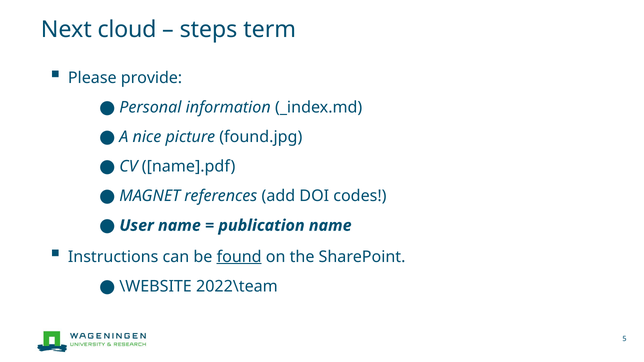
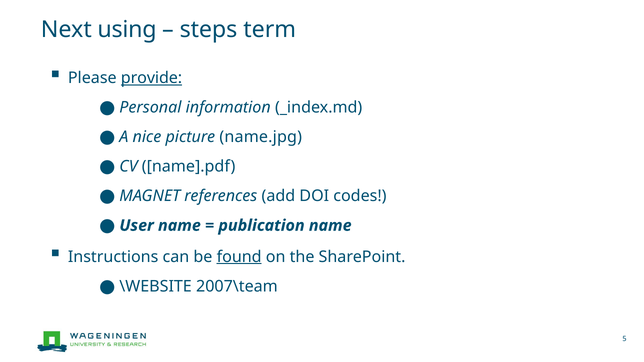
cloud: cloud -> using (127, 29)
provide underline: none -> present (152, 78)
found.jpg: found.jpg -> name.jpg (261, 137)
2022\team: 2022\team -> 2007\team (237, 287)
